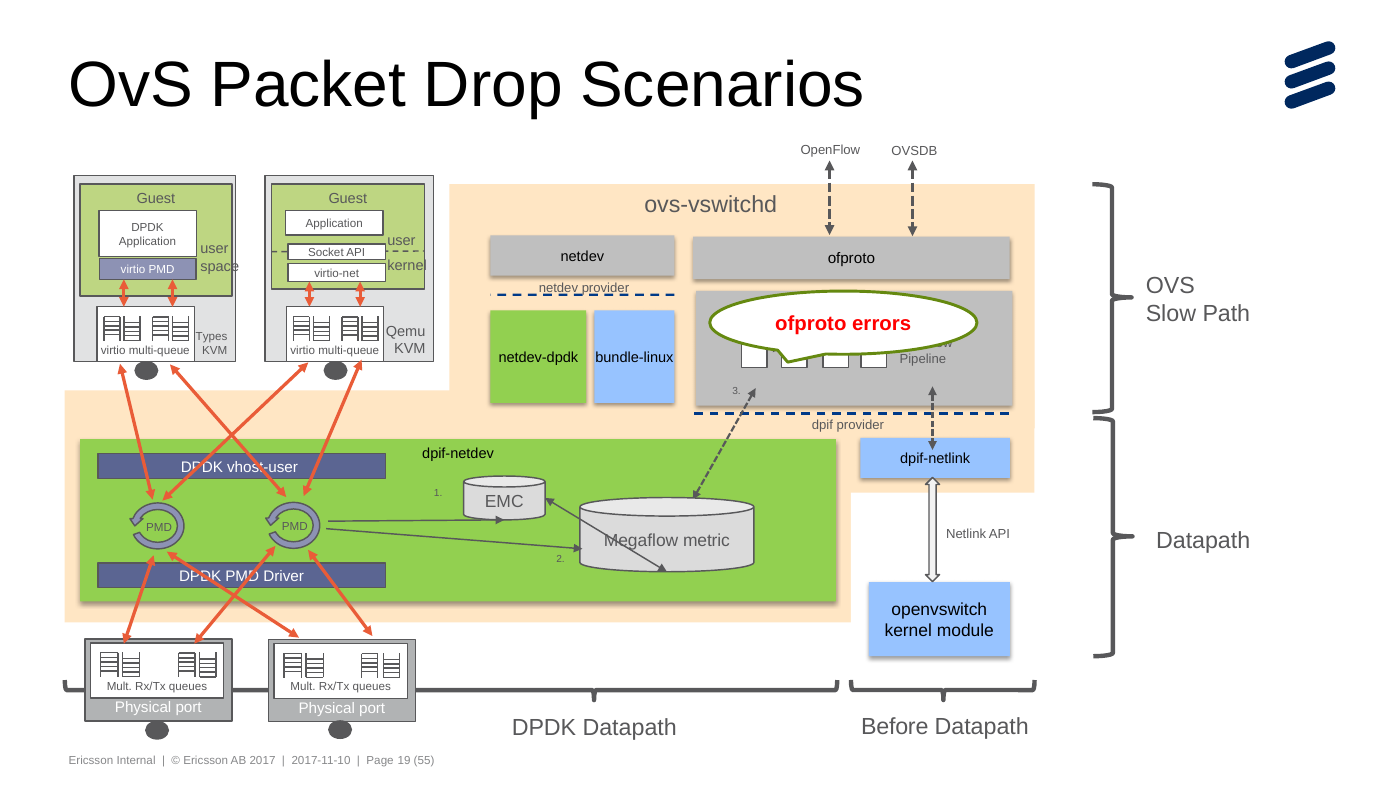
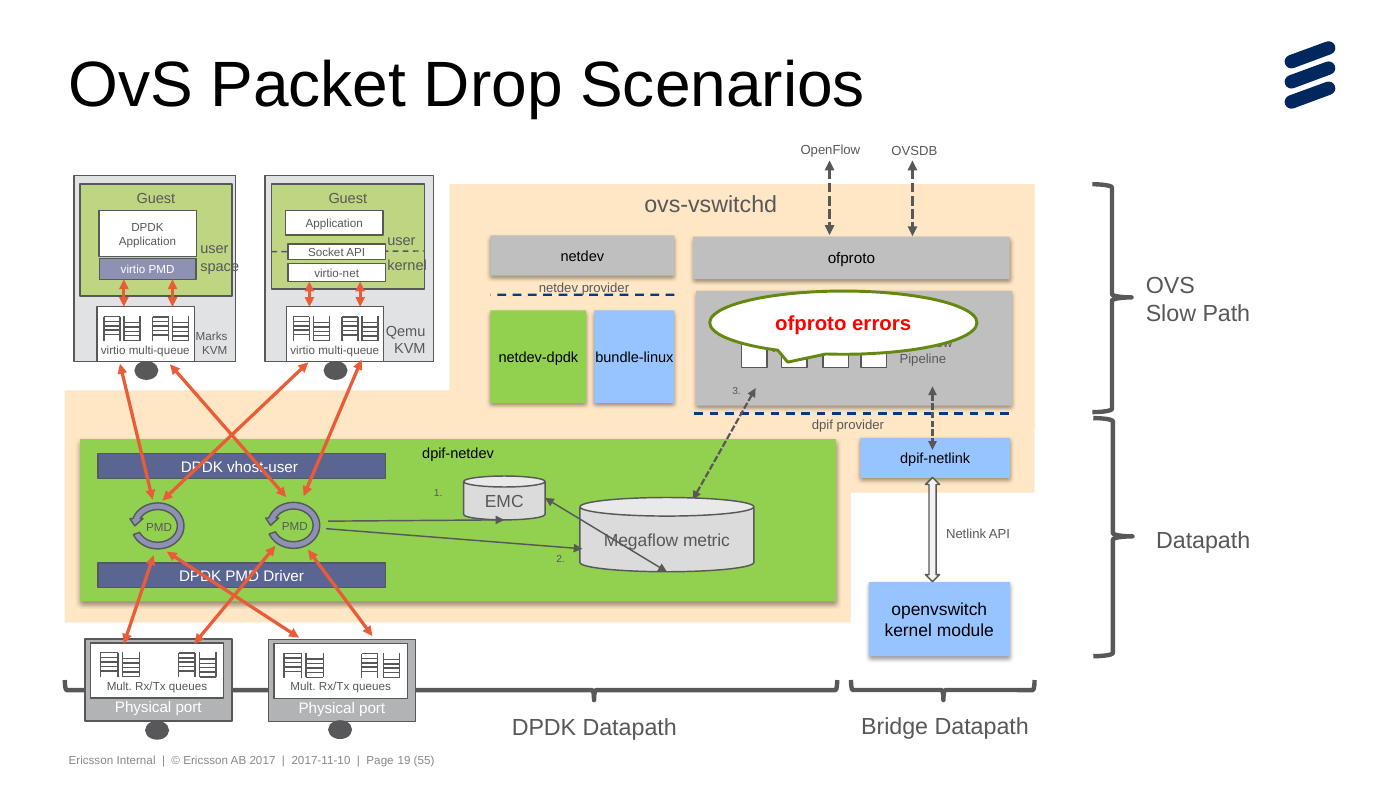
Types: Types -> Marks (212, 336)
Before: Before -> Bridge (895, 727)
